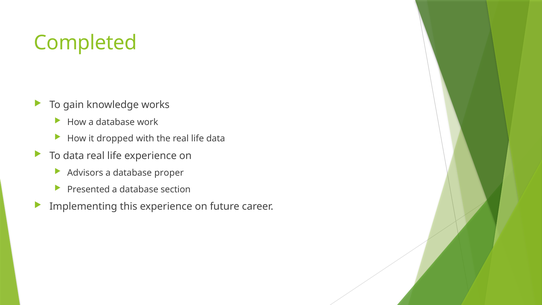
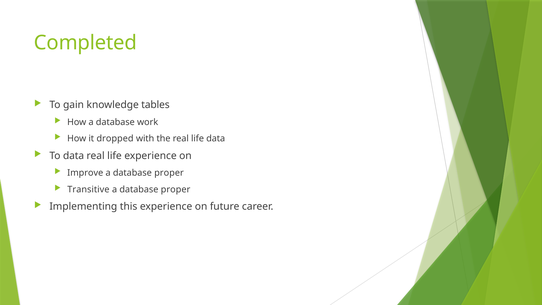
works: works -> tables (155, 105)
Advisors: Advisors -> Improve (85, 173)
Presented: Presented -> Transitive (88, 189)
section: section -> proper (176, 189)
